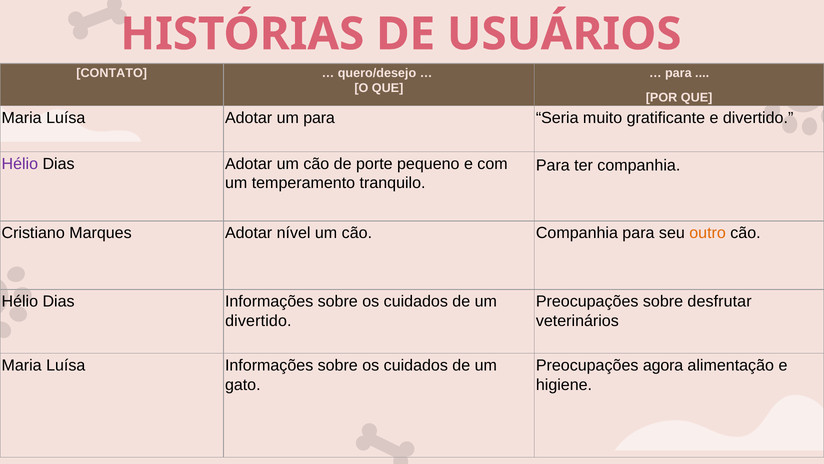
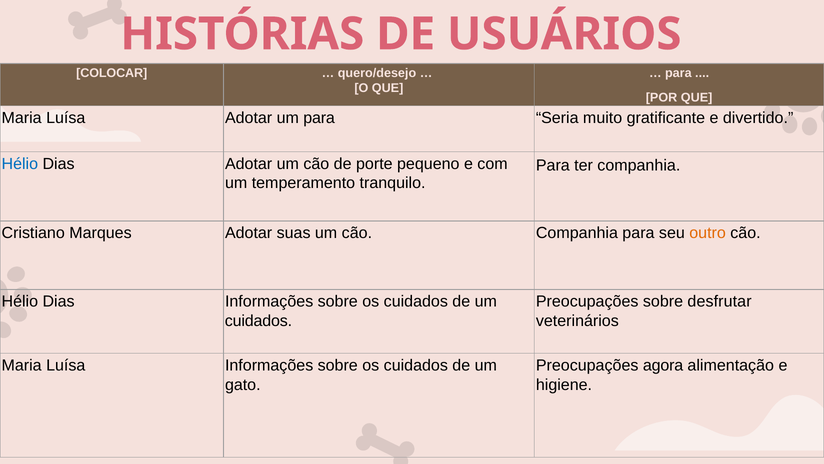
CONTATO: CONTATO -> COLOCAR (112, 73)
Hélio colour: purple -> blue (20, 164)
nível: nível -> suas (294, 233)
divertido: divertido -> cuidados (259, 321)
